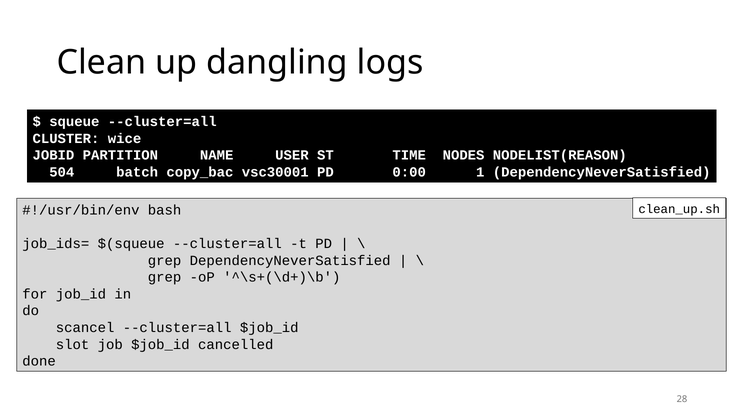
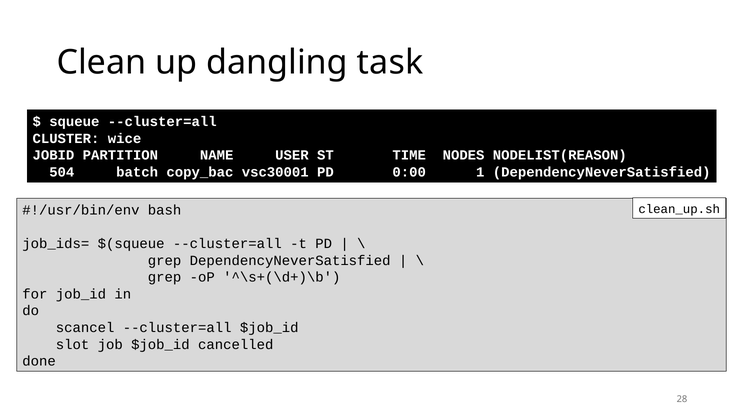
logs: logs -> task (390, 62)
